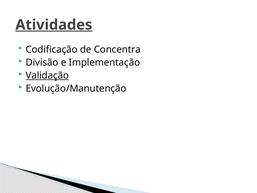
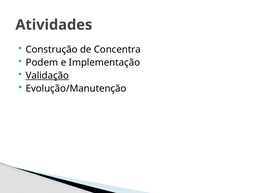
Atividades underline: present -> none (54, 25)
Codificação: Codificação -> Construção (52, 49)
Divisão: Divisão -> Podem (42, 62)
